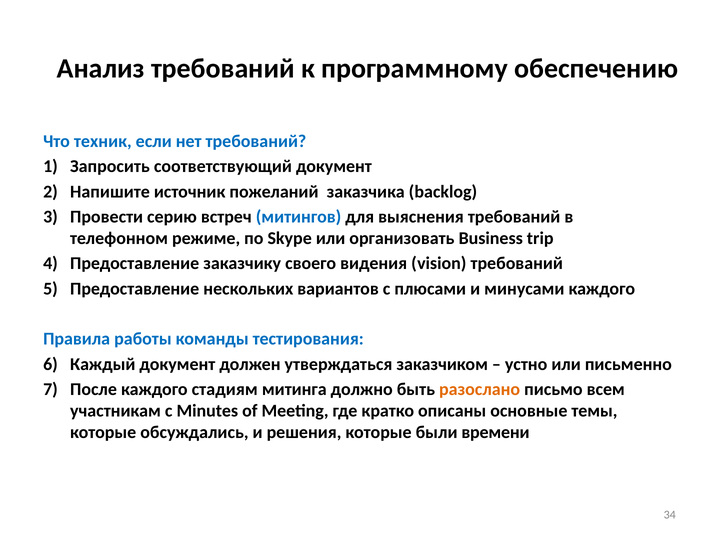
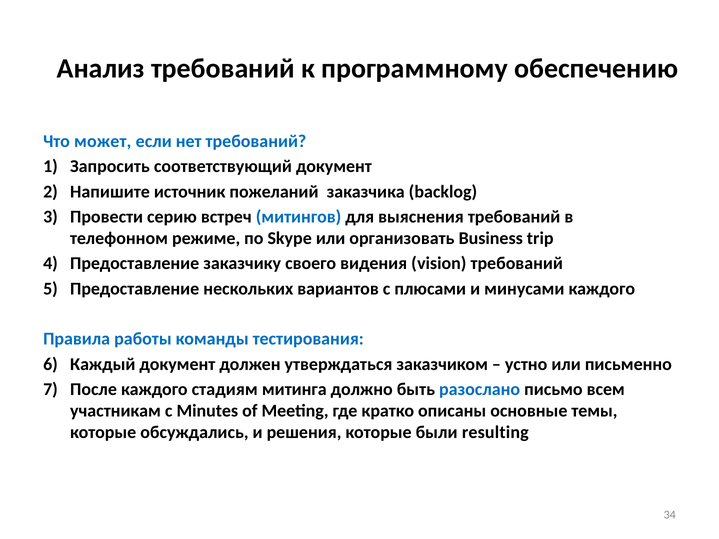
техник: техник -> может (103, 141)
разослано colour: orange -> blue (480, 390)
времени: времени -> resulting (495, 433)
